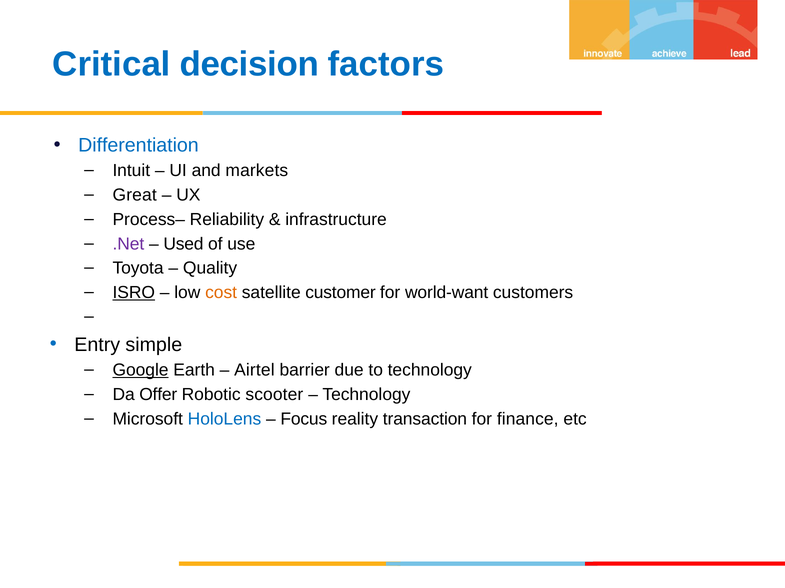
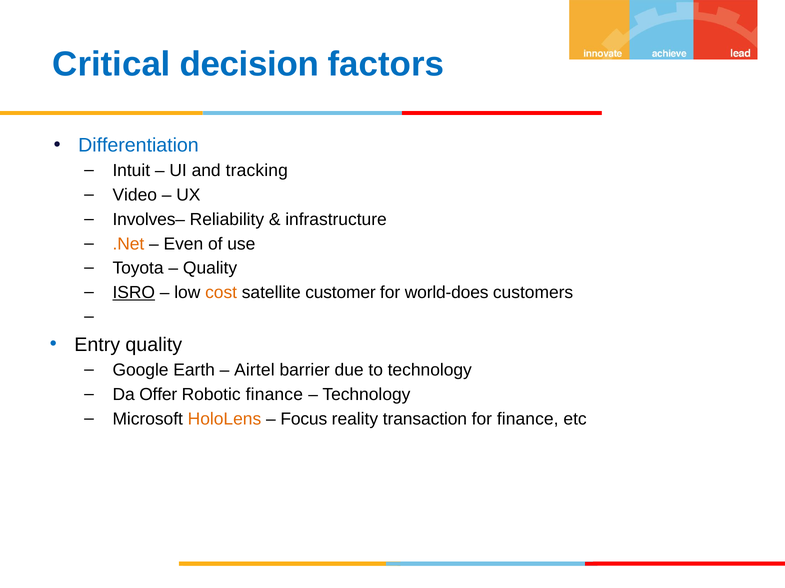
markets: markets -> tracking (257, 171)
Great: Great -> Video (135, 195)
Process–: Process– -> Involves– (149, 220)
.Net colour: purple -> orange (128, 244)
Used: Used -> Even (183, 244)
world-want: world-want -> world-does (447, 293)
Entry simple: simple -> quality (154, 345)
Google underline: present -> none (141, 371)
Robotic scooter: scooter -> finance (274, 395)
HoloLens colour: blue -> orange (224, 419)
